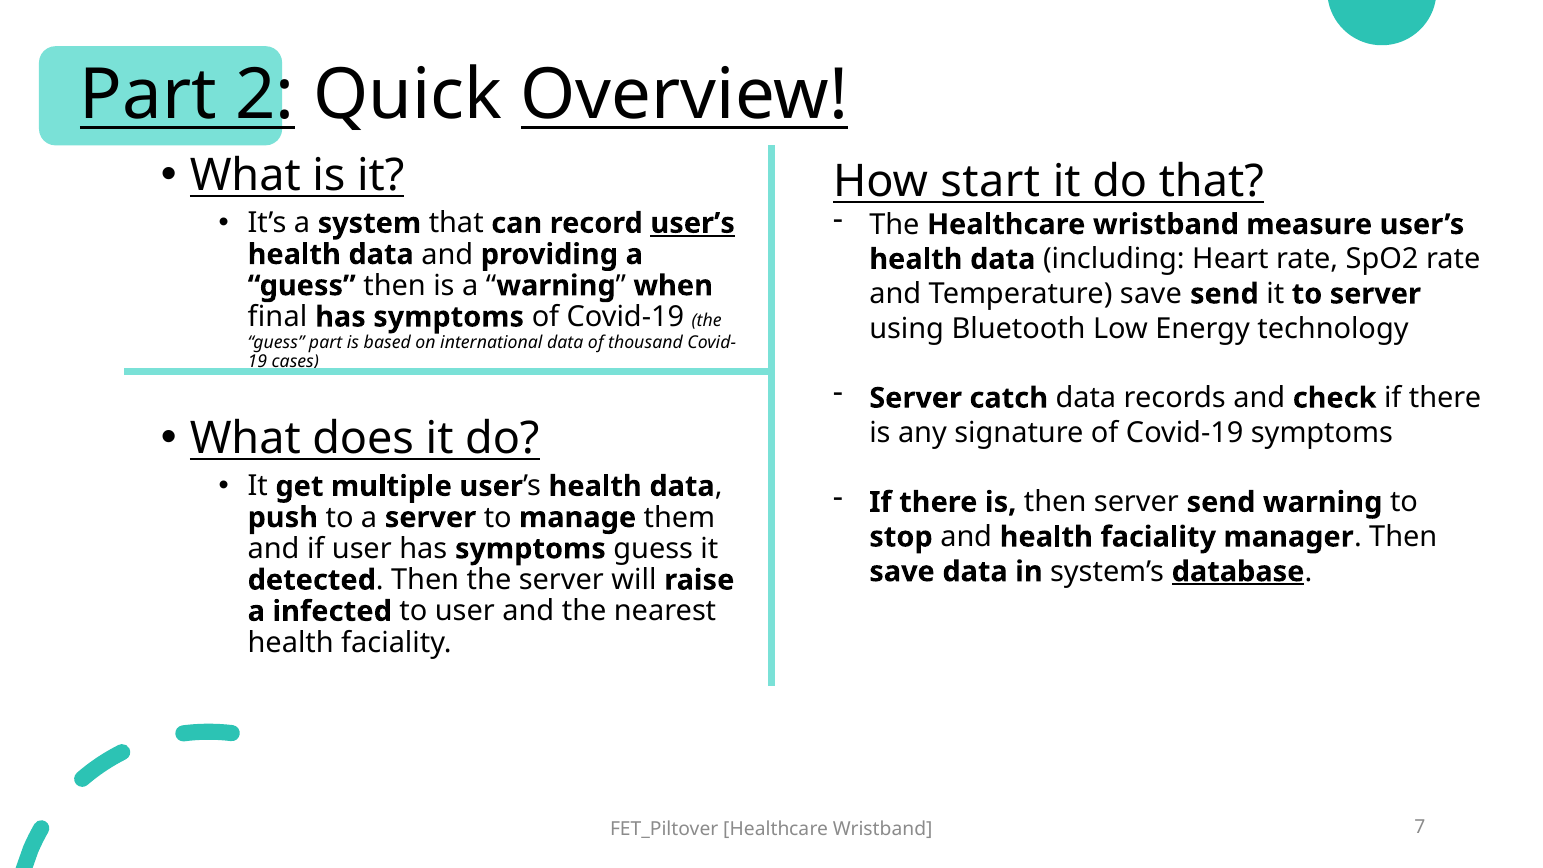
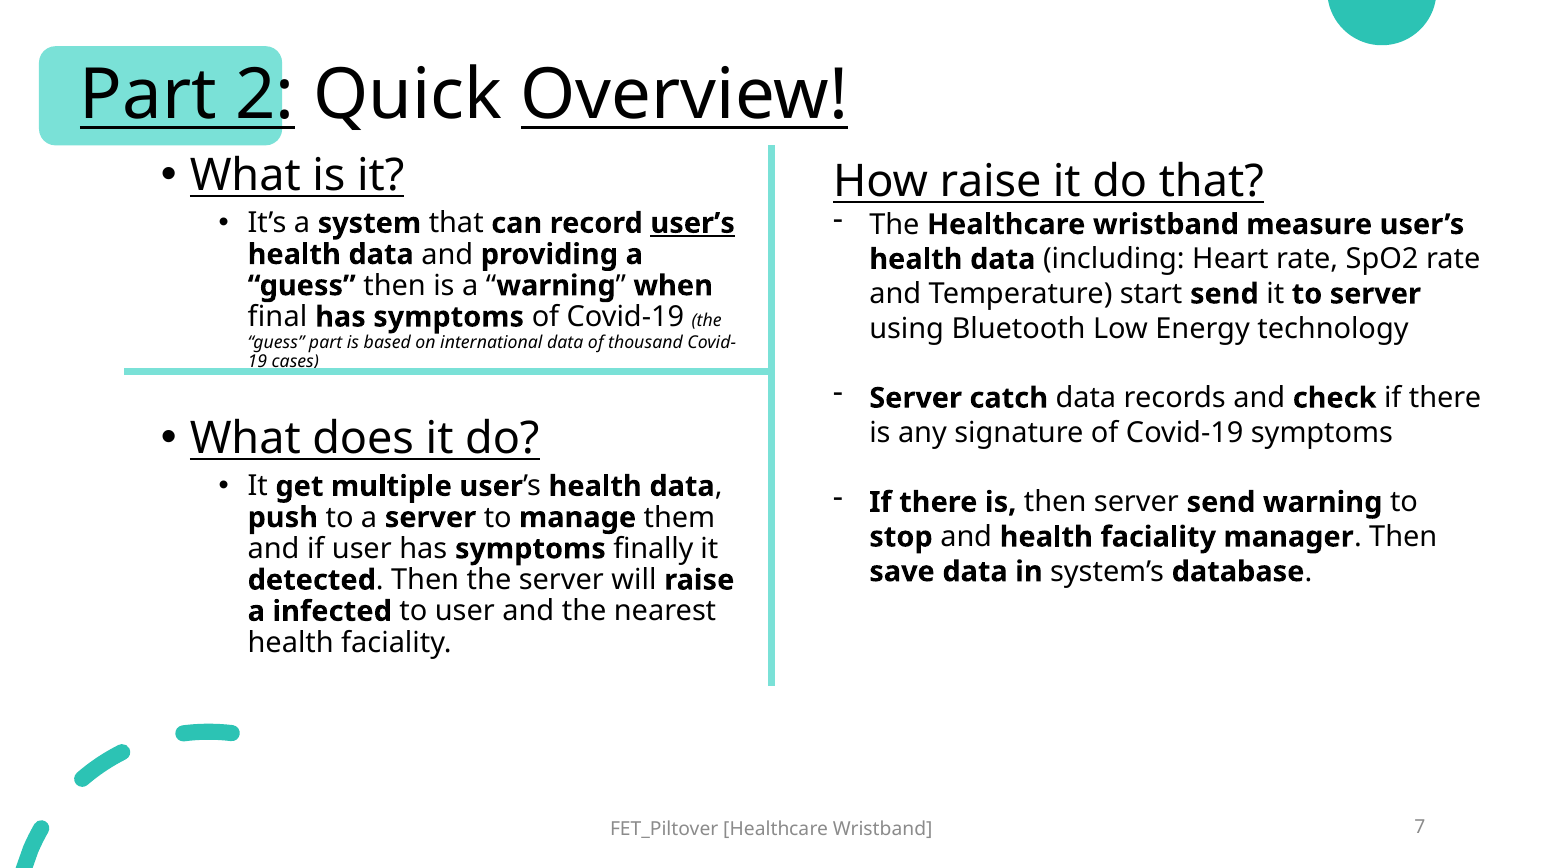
How start: start -> raise (991, 181)
Temperature save: save -> start (1151, 294)
symptoms guess: guess -> finally (653, 549)
database underline: present -> none (1238, 572)
